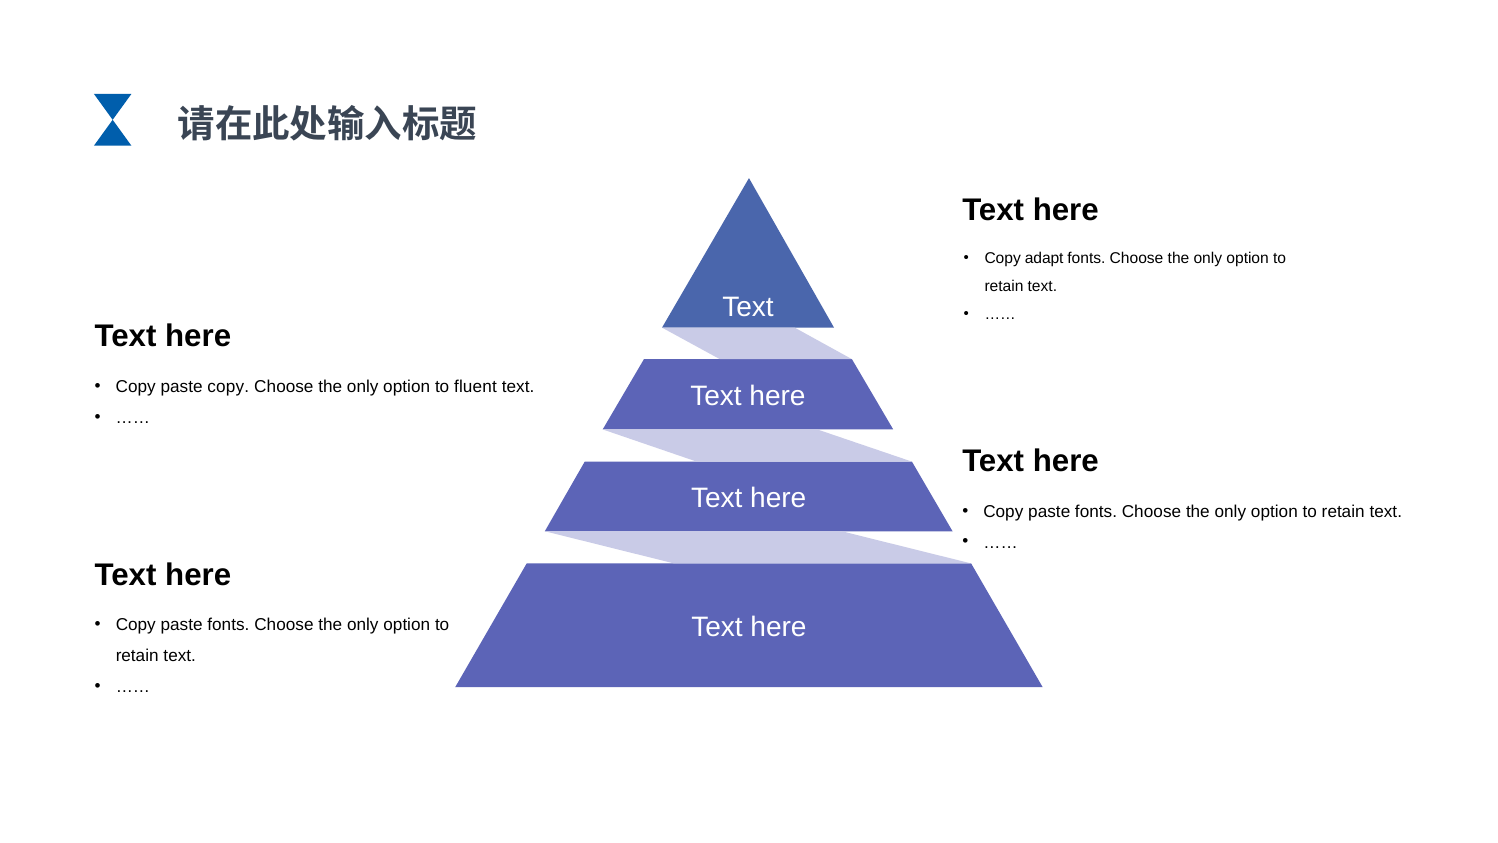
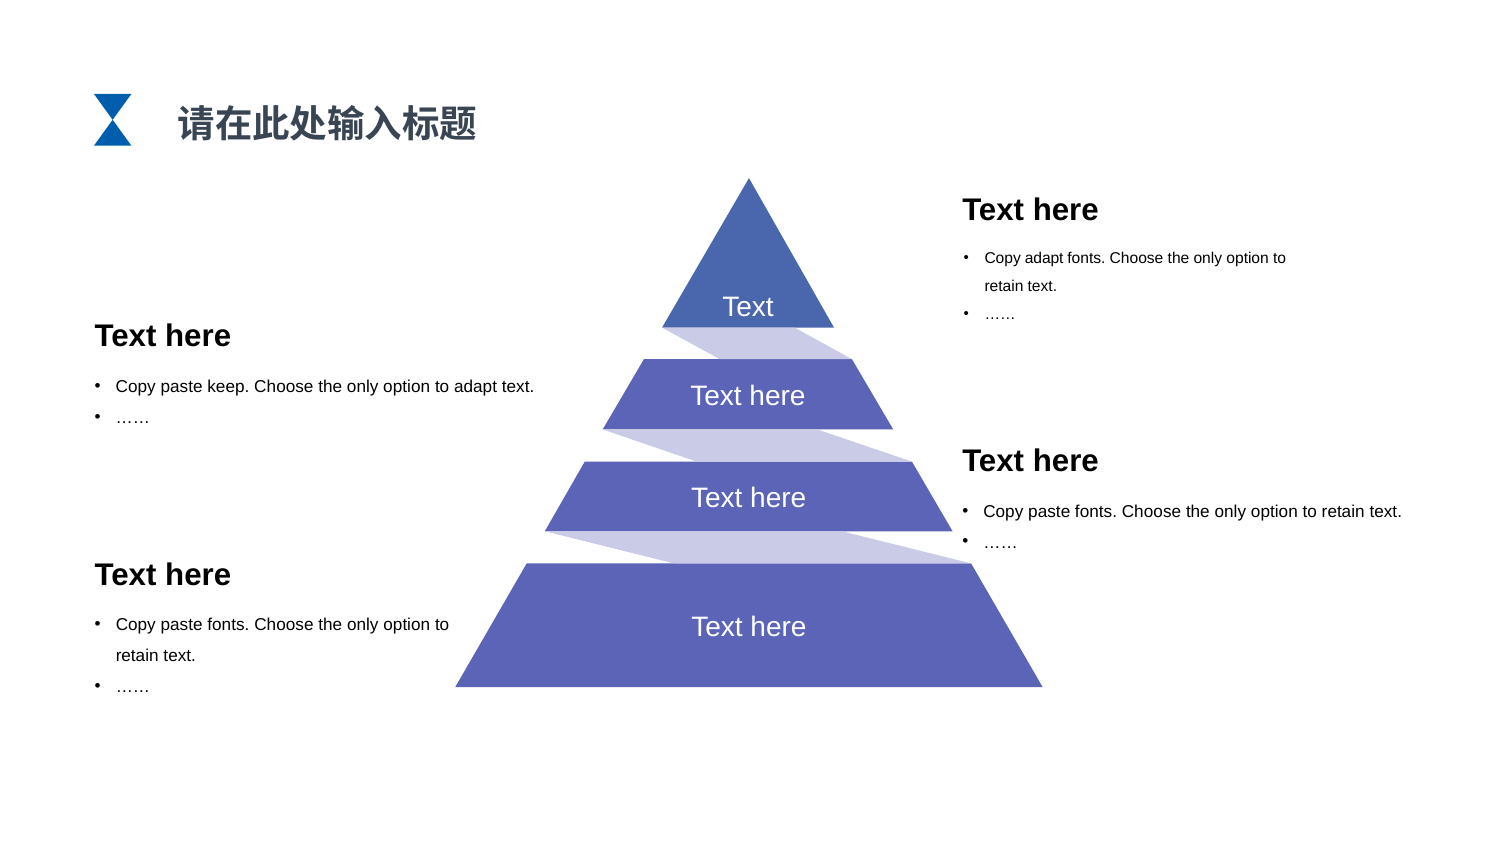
paste copy: copy -> keep (228, 386)
to fluent: fluent -> adapt (476, 386)
